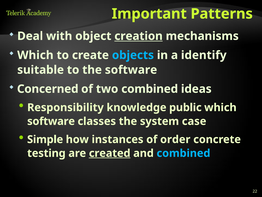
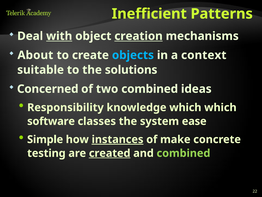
Important: Important -> Inefficient (149, 14)
with underline: none -> present (59, 36)
Which: Which -> About (35, 55)
identify: identify -> context (204, 55)
the software: software -> solutions (131, 70)
knowledge public: public -> which (185, 107)
case: case -> ease (194, 121)
instances underline: none -> present (118, 139)
order: order -> make (175, 139)
combined colour: light blue -> light green (183, 153)
